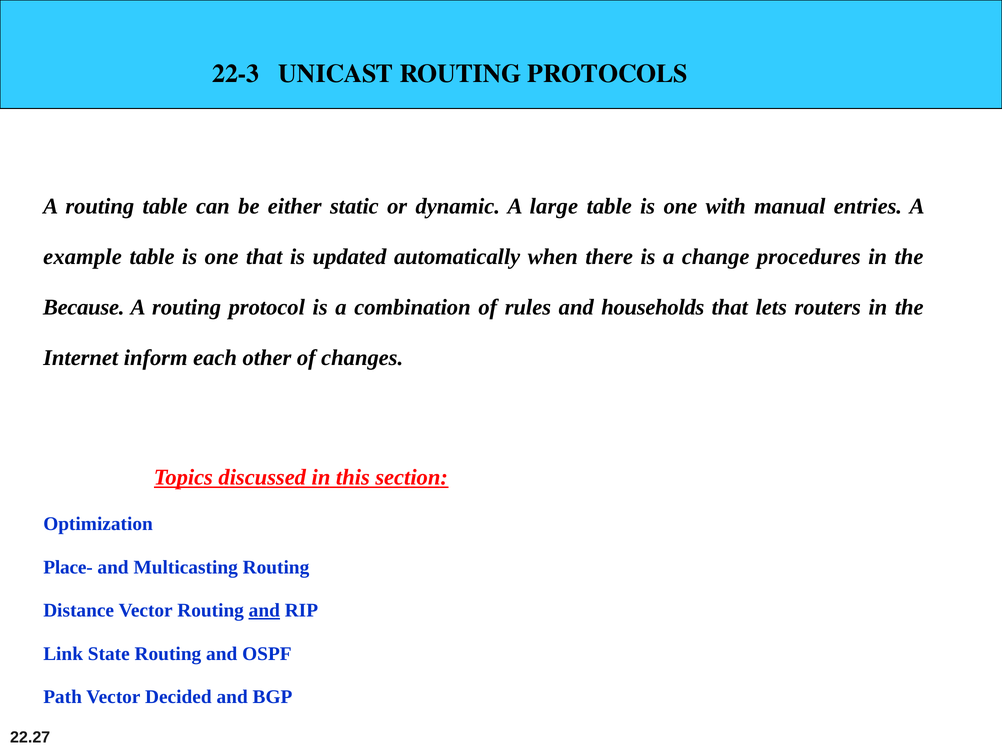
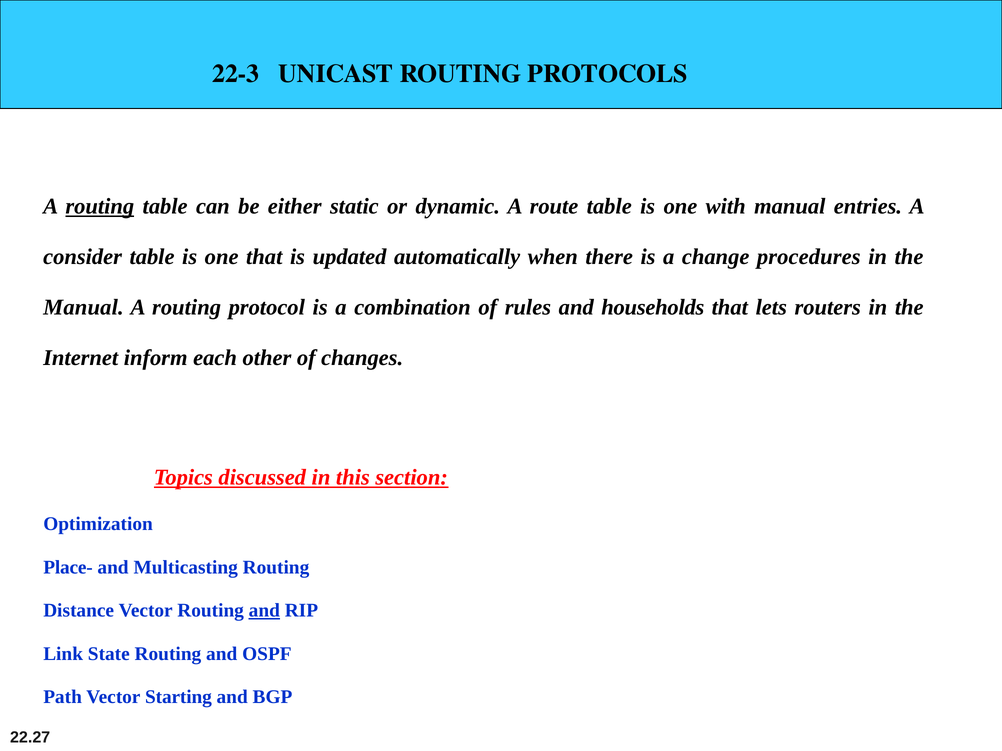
routing underline: none -> present (100, 207)
large: large -> route (554, 207)
example: example -> consider (83, 257)
Because: Because -> Manual (83, 308)
Decided: Decided -> Starting (178, 697)
